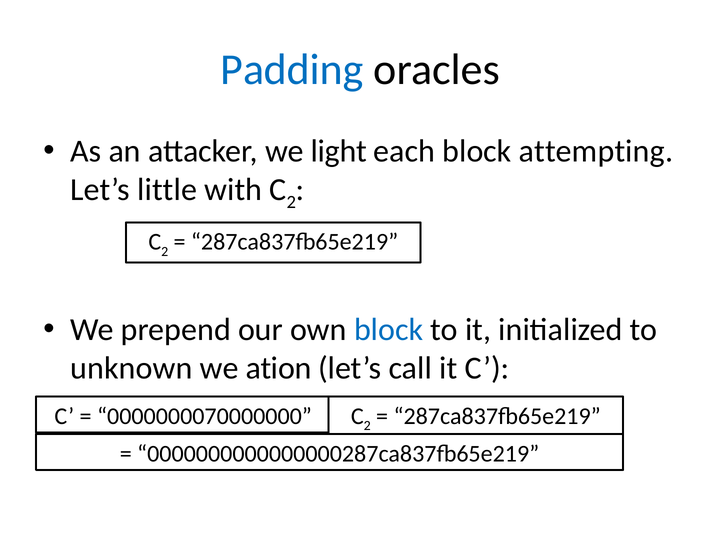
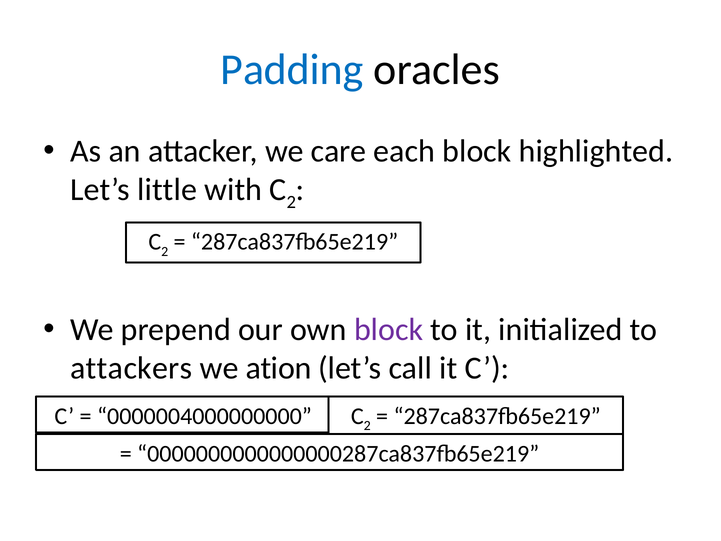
light: light -> care (339, 151)
attempting: attempting -> highlighted (596, 151)
block colour: blue -> purple (389, 330)
unknown: unknown -> attackers (131, 368)
0000000070000000: 0000000070000000 -> 0000004000000000 (204, 416)
